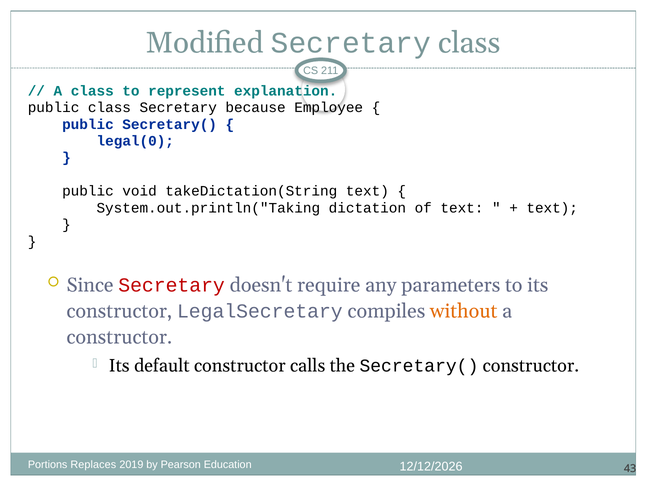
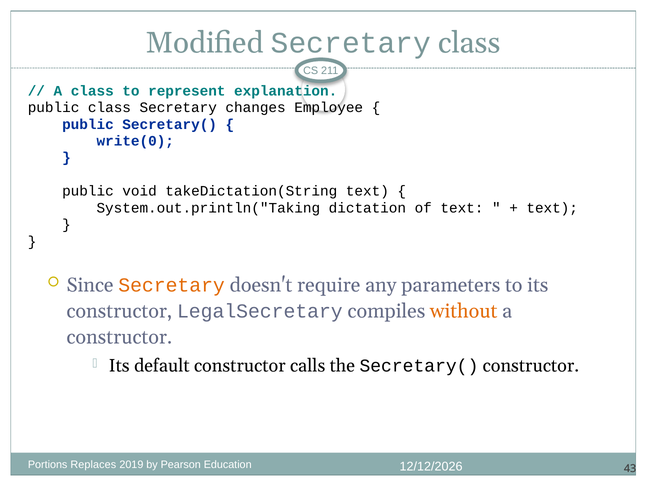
because: because -> changes (256, 107)
legal(0: legal(0 -> write(0 (135, 141)
Secretary colour: red -> orange (172, 285)
